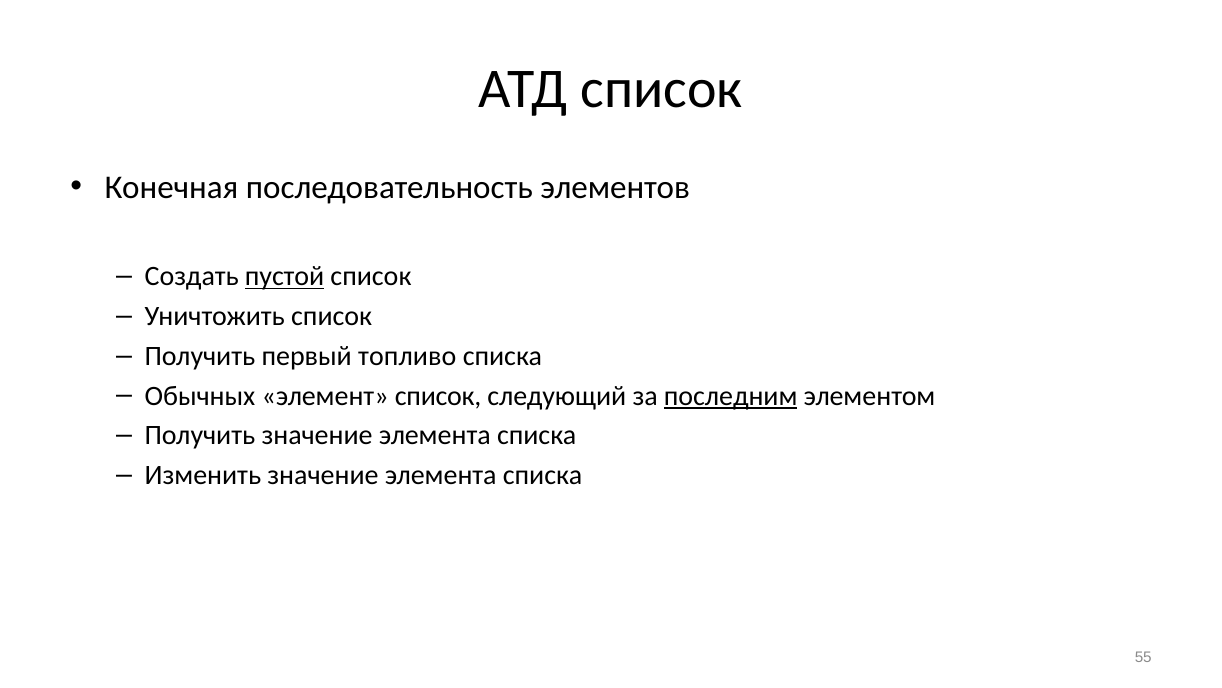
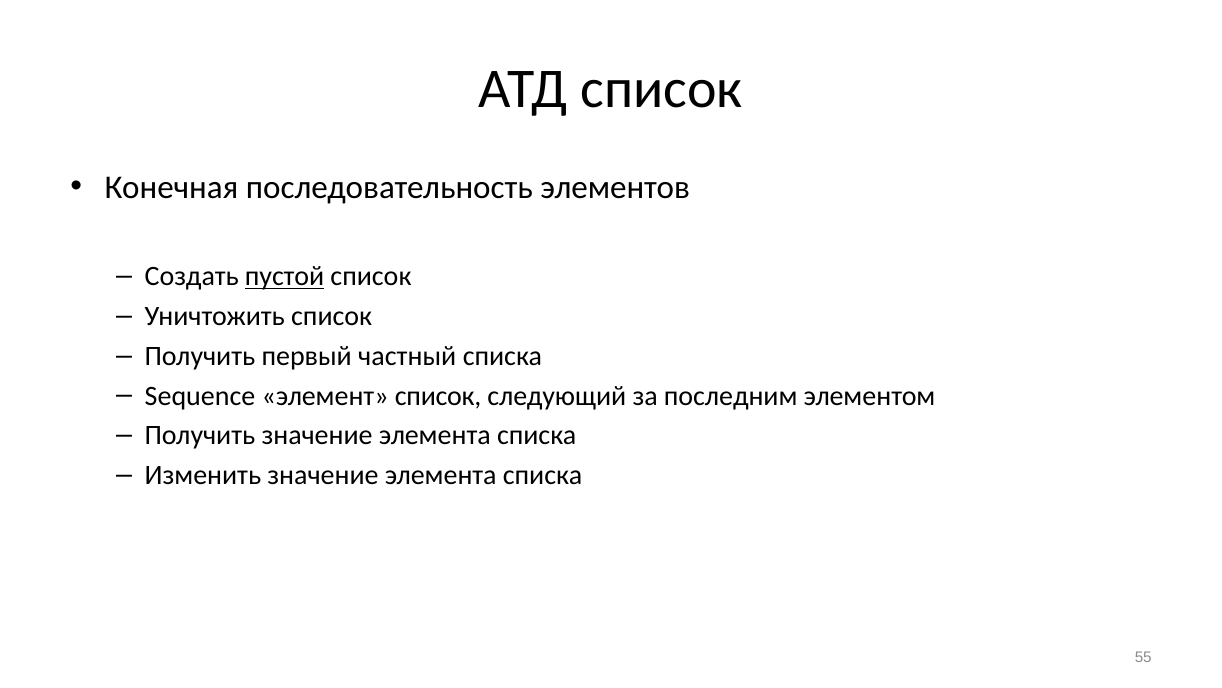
топливо: топливо -> частный (407, 356)
Обычных: Обычных -> Sequence (200, 395)
последним underline: present -> none (731, 395)
